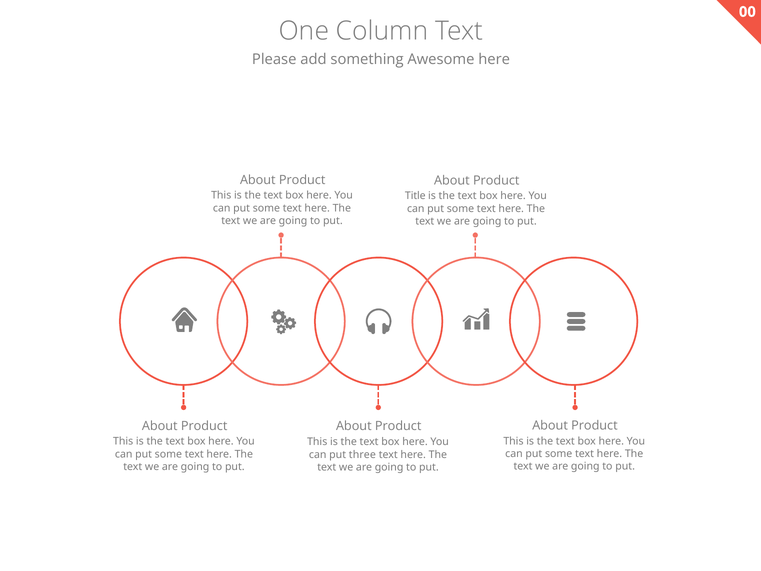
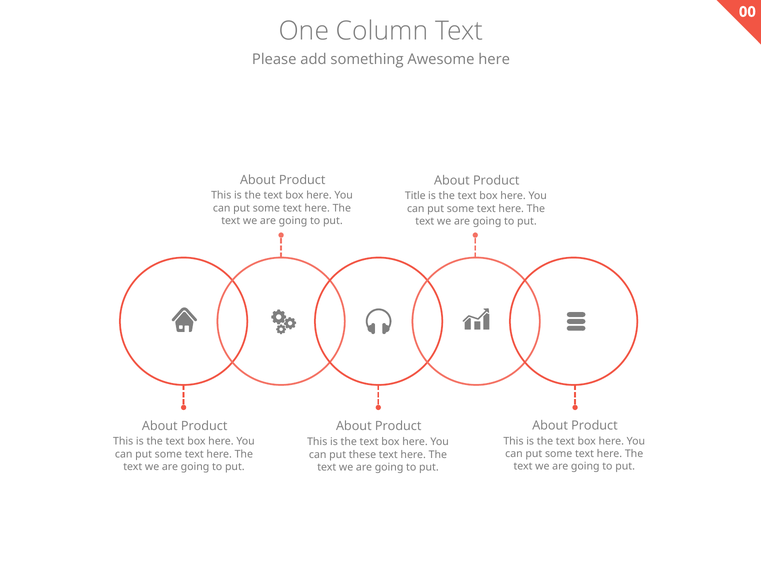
three: three -> these (362, 454)
